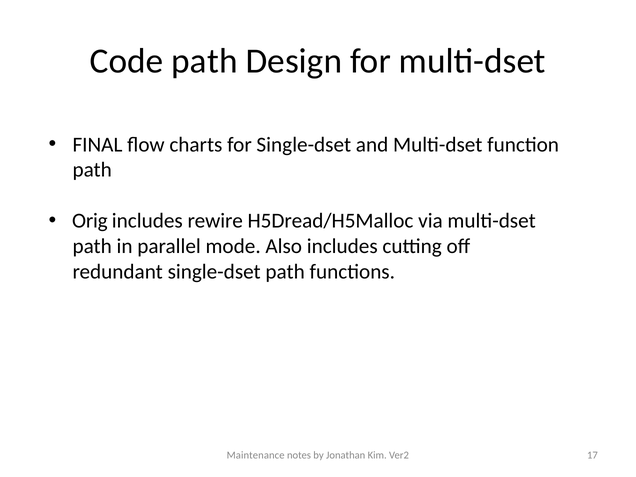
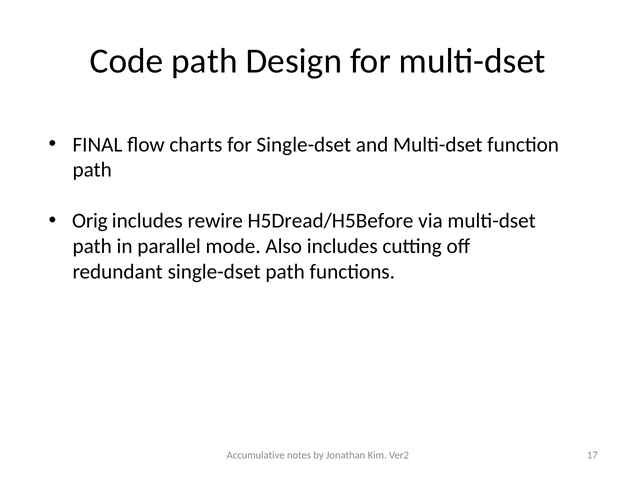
H5Dread/H5Malloc: H5Dread/H5Malloc -> H5Dread/H5Before (330, 221)
Maintenance: Maintenance -> Accumulative (256, 455)
